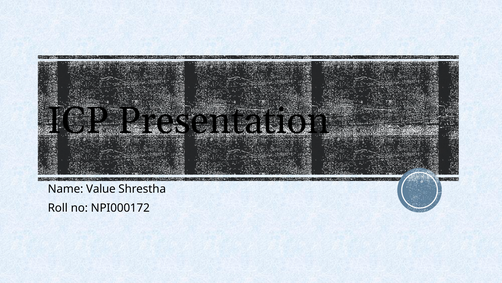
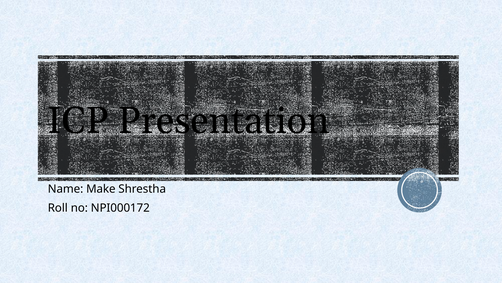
Value: Value -> Make (101, 189)
